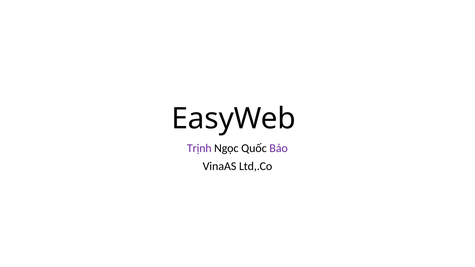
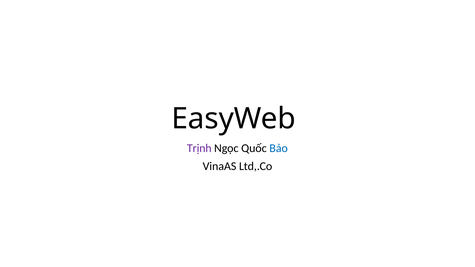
Bảo colour: purple -> blue (279, 148)
